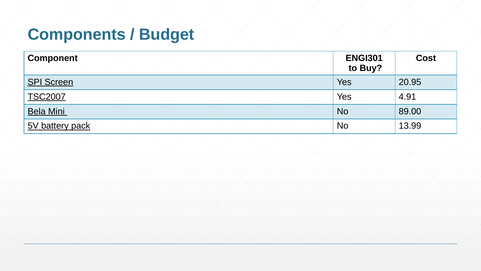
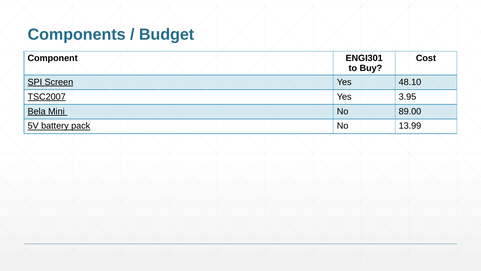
20.95: 20.95 -> 48.10 (410, 82)
4.91: 4.91 -> 3.95 (407, 97)
